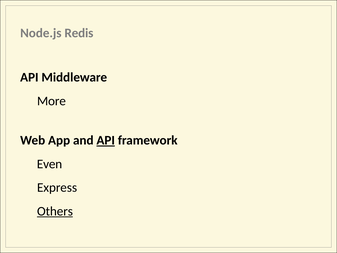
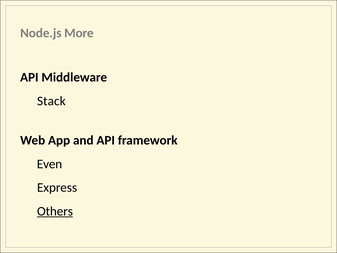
Redis: Redis -> More (79, 33)
More: More -> Stack (51, 101)
API underline: present -> none (106, 140)
